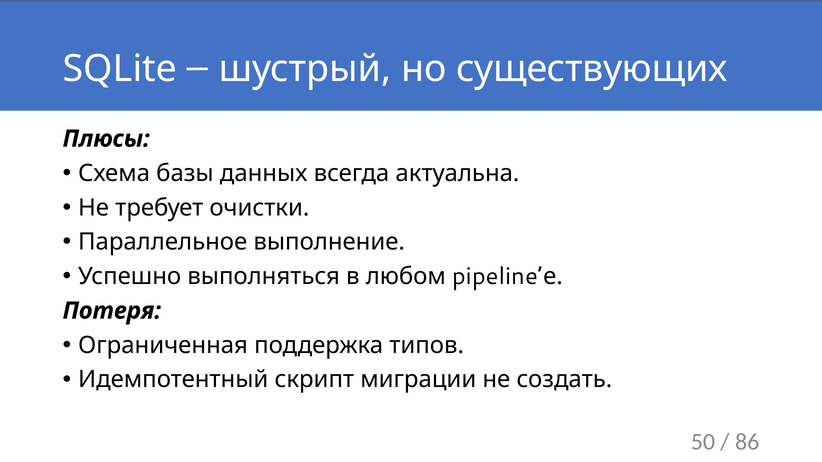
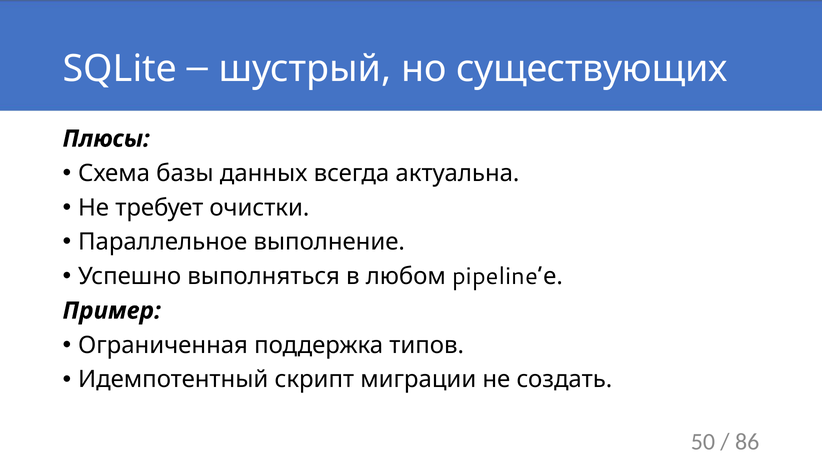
Потеря: Потеря -> Пример (112, 311)
